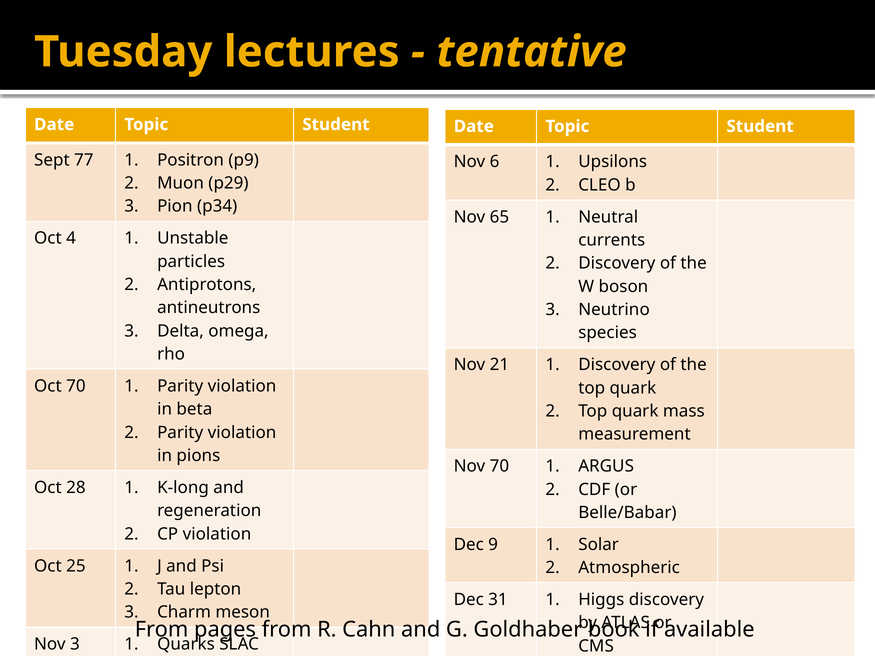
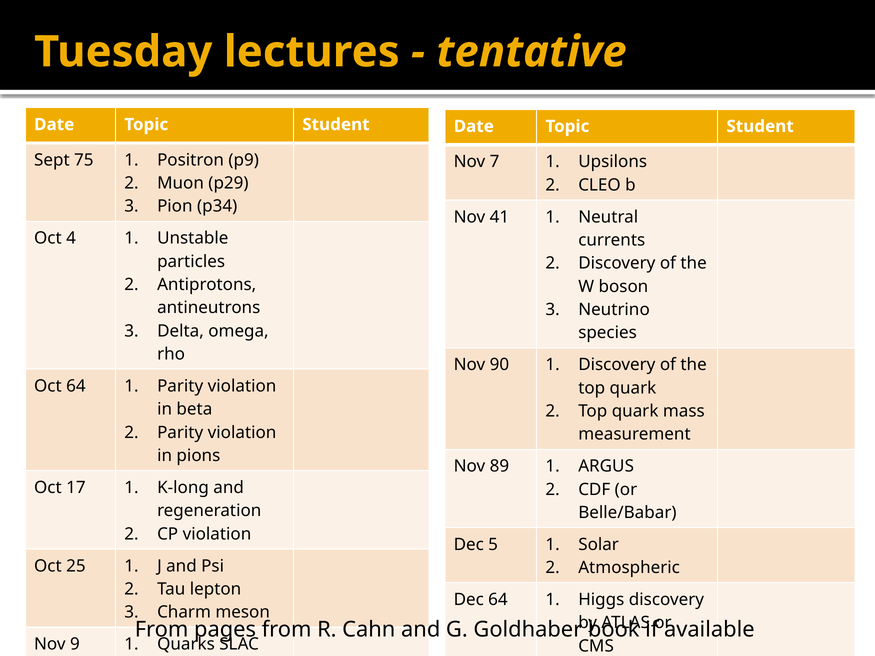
77: 77 -> 75 (84, 160)
6: 6 -> 7 (495, 162)
65: 65 -> 41 (499, 217)
21: 21 -> 90 (499, 365)
Oct 70: 70 -> 64 (76, 386)
Nov 70: 70 -> 89 (499, 466)
28: 28 -> 17 (76, 488)
9: 9 -> 5 (493, 545)
Dec 31: 31 -> 64 (498, 600)
Nov 3: 3 -> 9 (75, 644)
